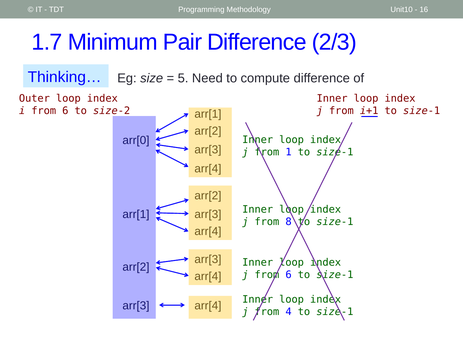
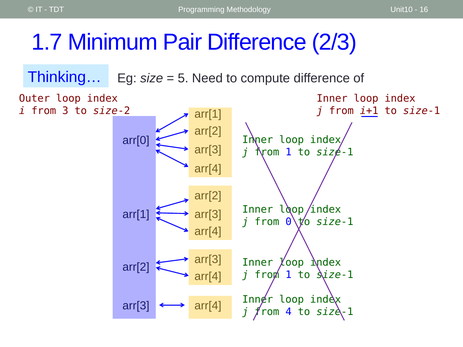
i from 6: 6 -> 3 (65, 111)
8: 8 -> 0 (289, 222)
6: 6 -> 1 (289, 275)
